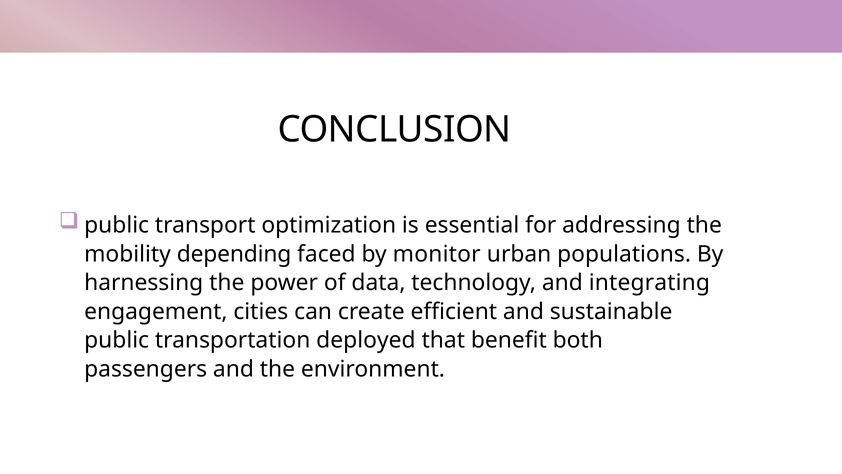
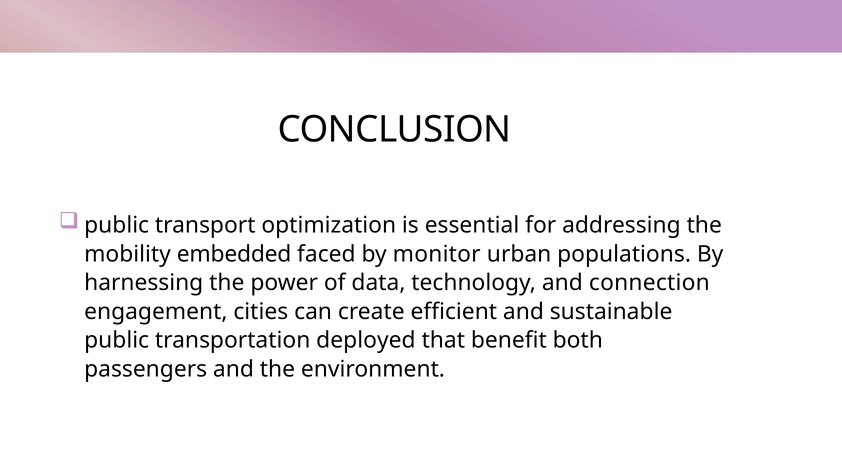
depending: depending -> embedded (234, 254)
integrating: integrating -> connection (649, 283)
